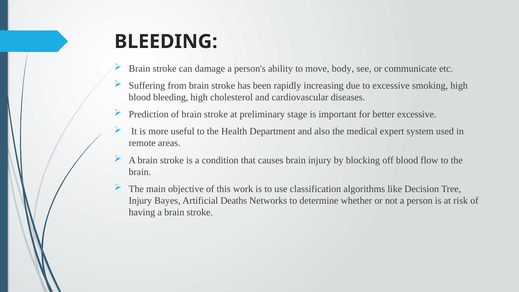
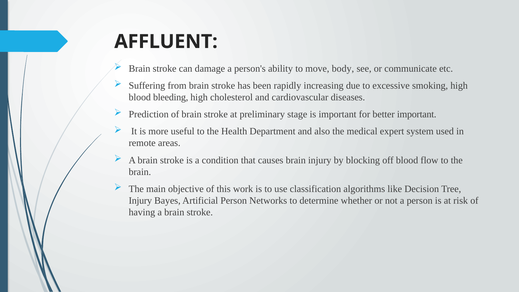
BLEEDING: BLEEDING -> AFFLUENT (166, 42)
better excessive: excessive -> important (417, 114)
Artificial Deaths: Deaths -> Person (234, 201)
